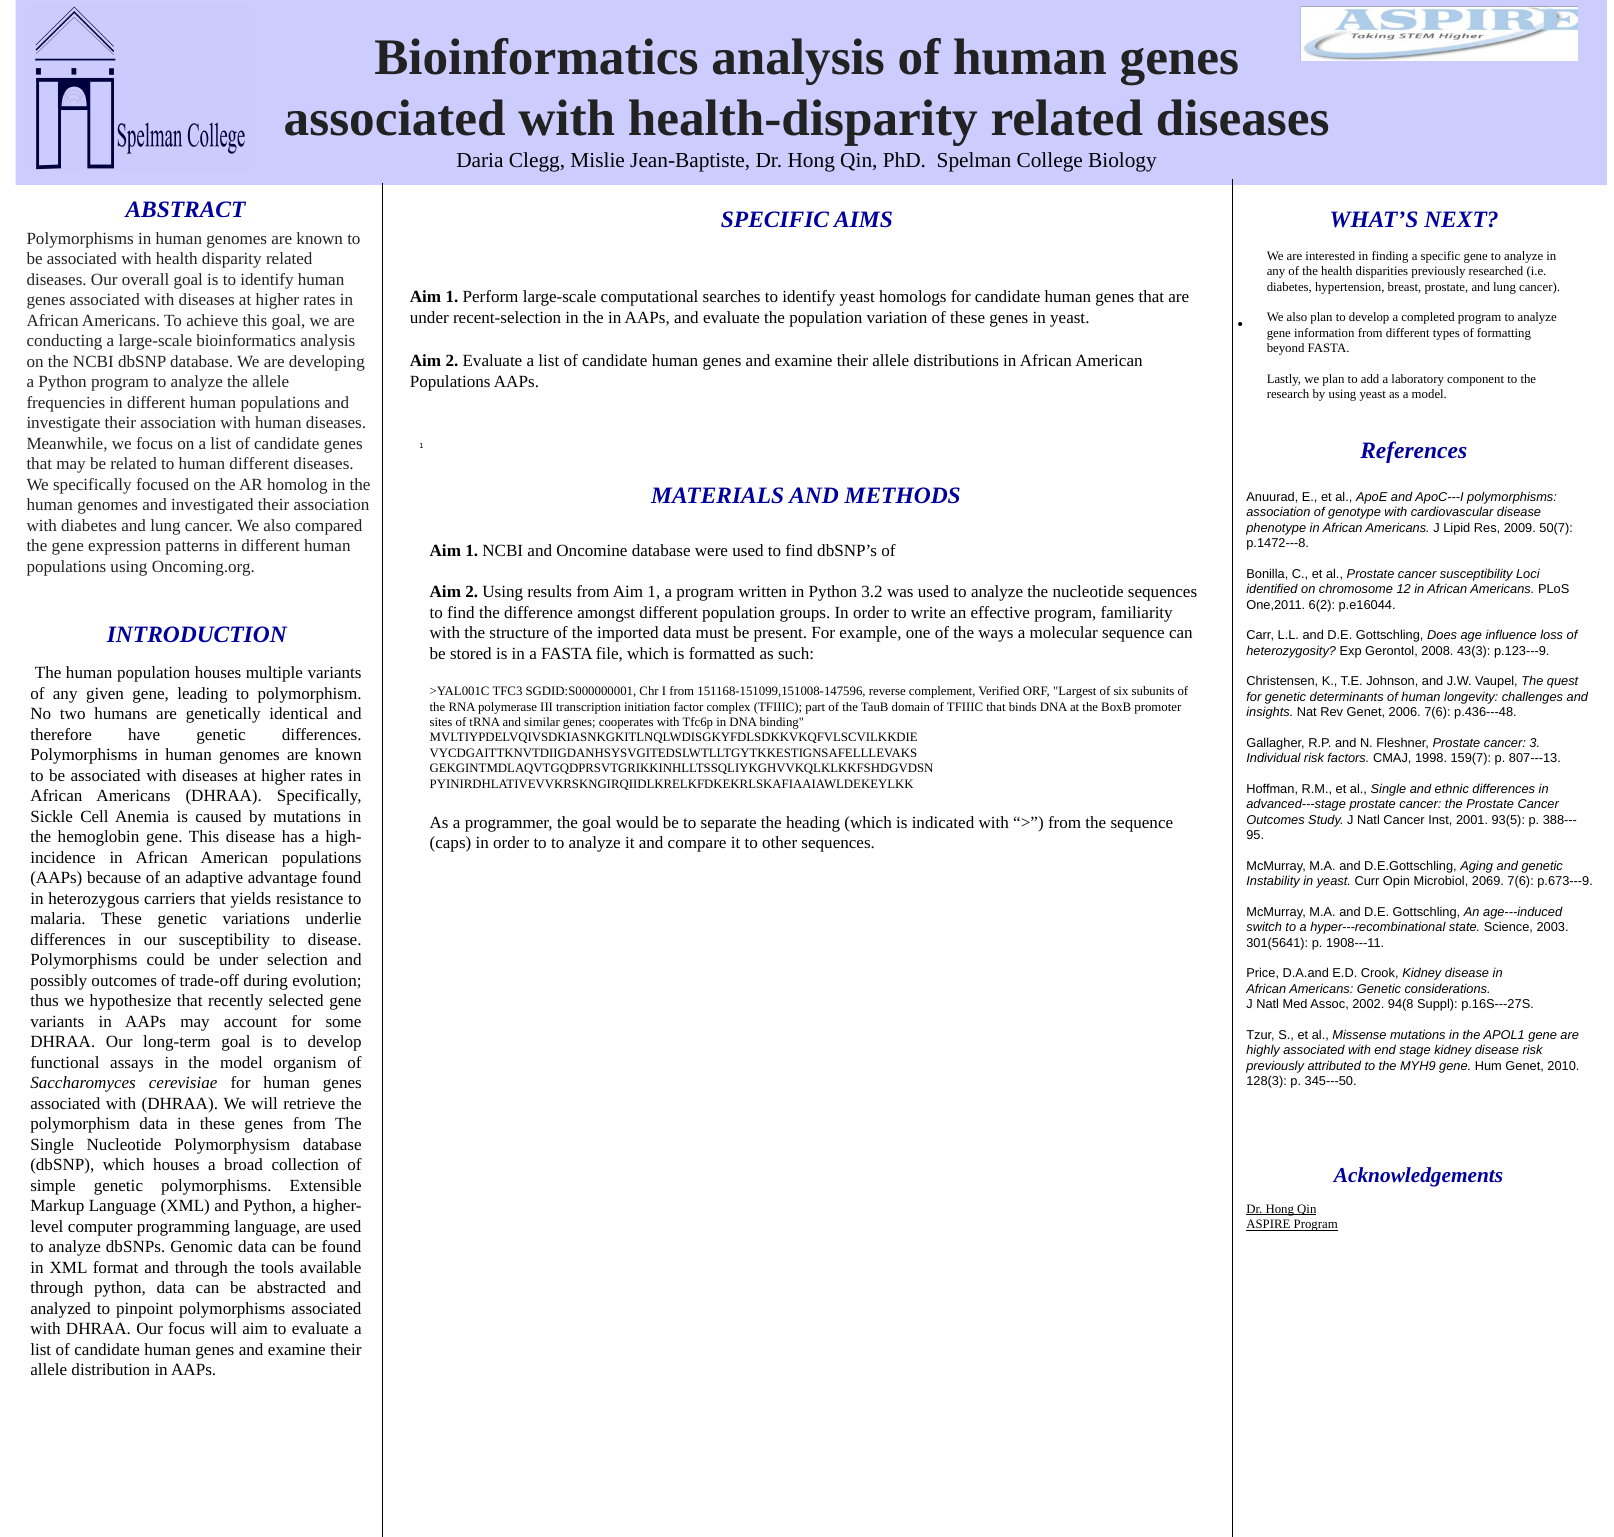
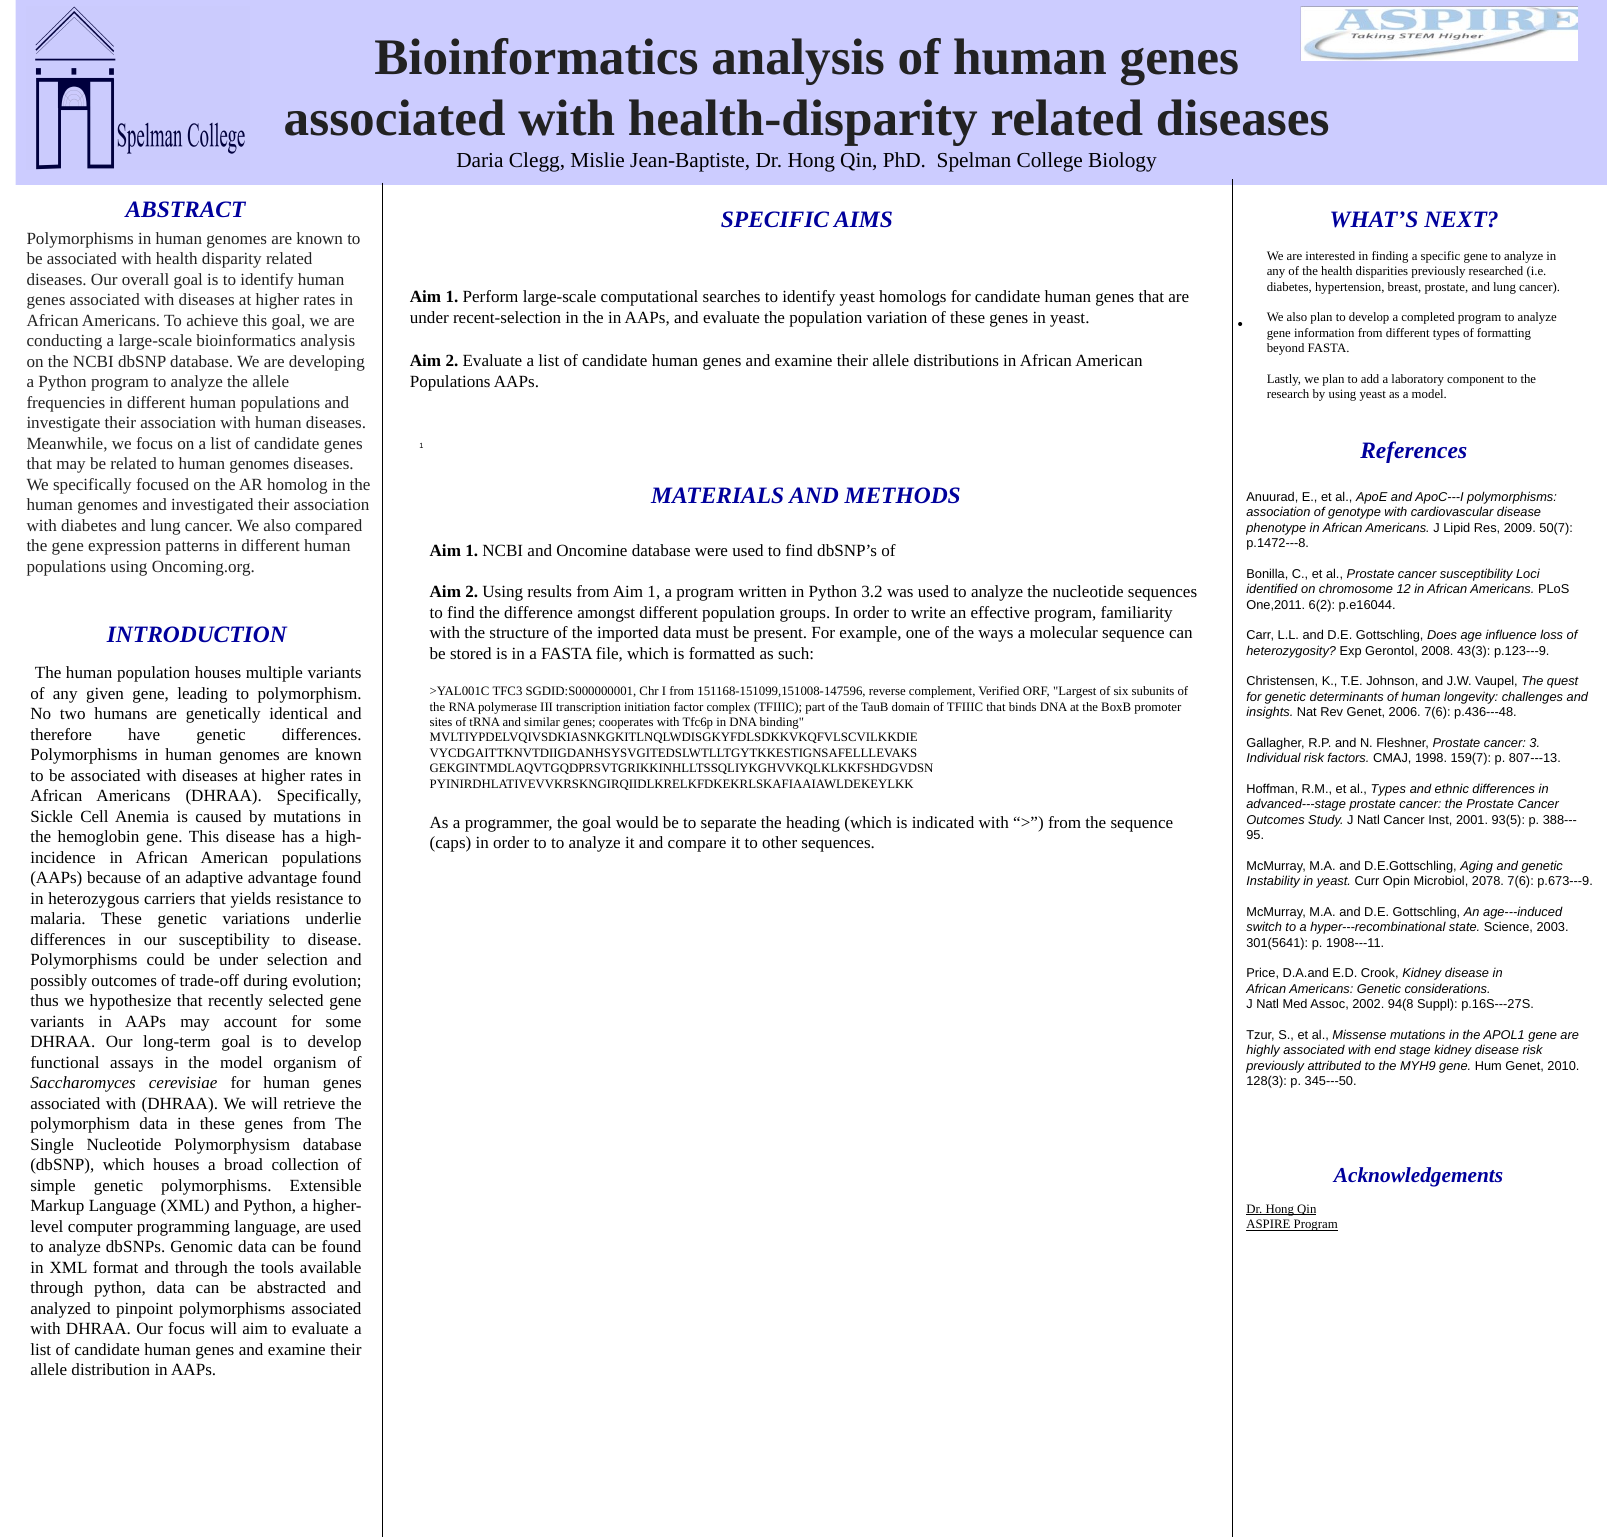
to human different: different -> genomes (259, 464)
al Single: Single -> Types (1388, 789)
2069: 2069 -> 2078 (1488, 882)
